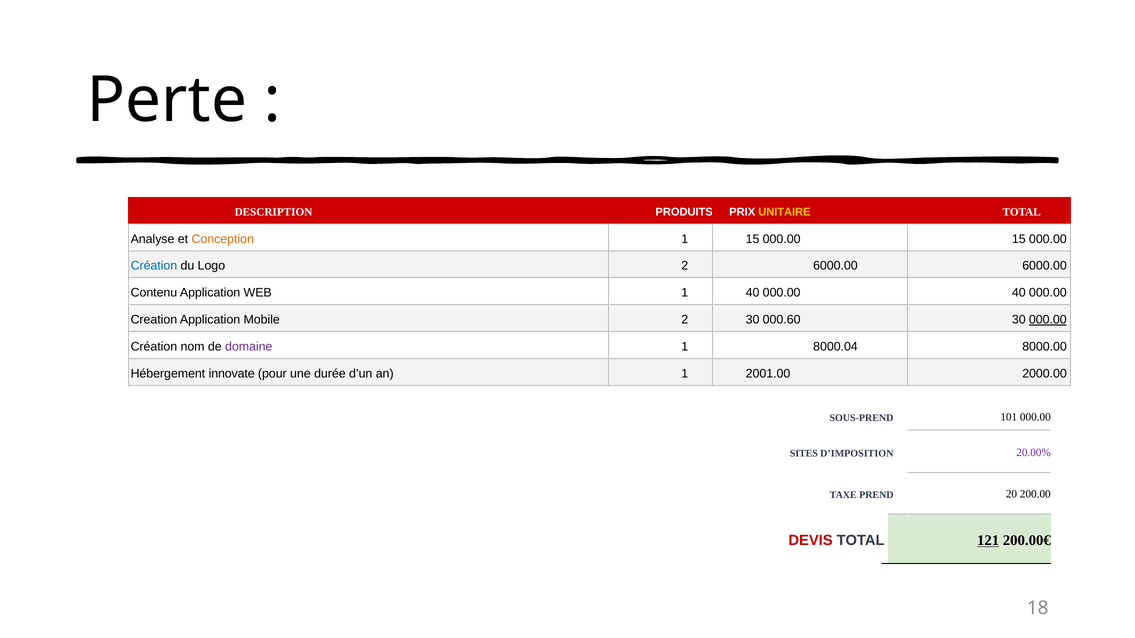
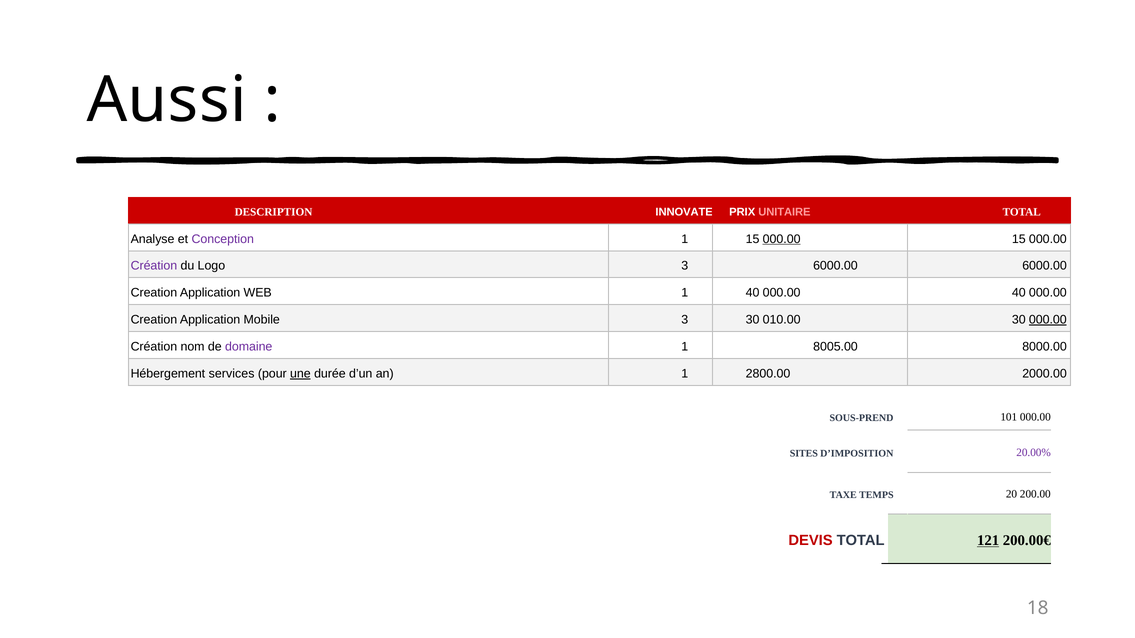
Perte: Perte -> Aussi (167, 100)
PRODUITS: PRODUITS -> INNOVATE (684, 212)
UNITAIRE colour: yellow -> pink (784, 212)
Conception colour: orange -> purple (223, 239)
000.00 underline: none -> present (782, 239)
Création colour: blue -> purple (154, 266)
Logo 2: 2 -> 3 (685, 266)
Contenu: Contenu -> Creation (154, 293)
Mobile 2: 2 -> 3 (685, 320)
000.60: 000.60 -> 010.00 (782, 320)
8000.04: 8000.04 -> 8005.00 (835, 347)
innovate: innovate -> services (232, 374)
une underline: none -> present (300, 374)
2001.00: 2001.00 -> 2800.00 (768, 374)
PREND: PREND -> TEMPS (876, 495)
